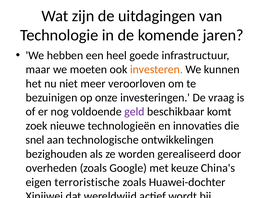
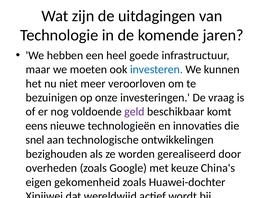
investeren colour: orange -> blue (156, 69)
zoek: zoek -> eens (37, 126)
terroristische: terroristische -> gekomenheid (87, 182)
